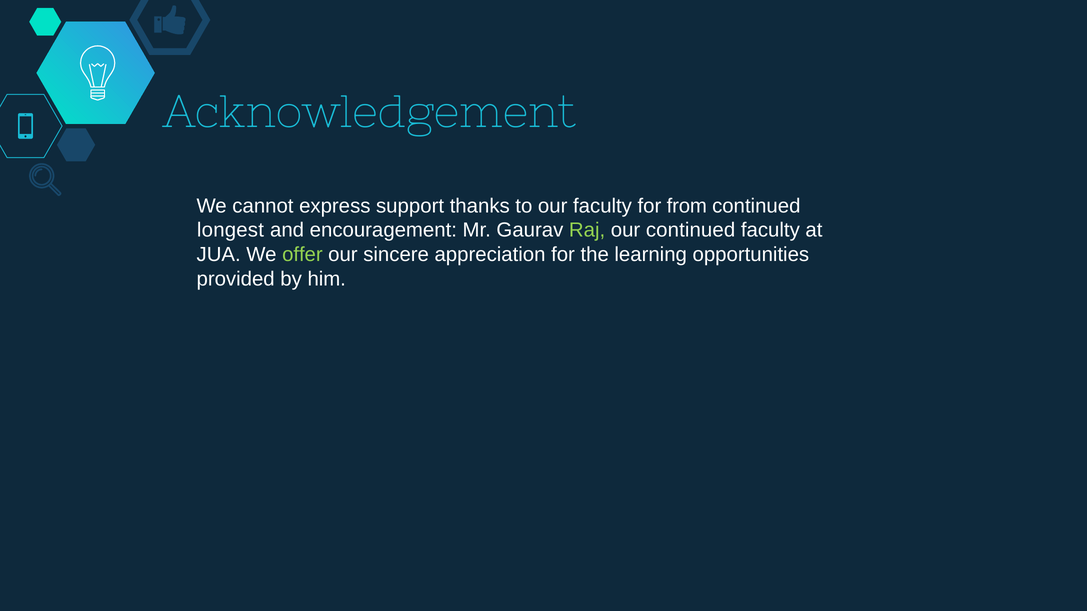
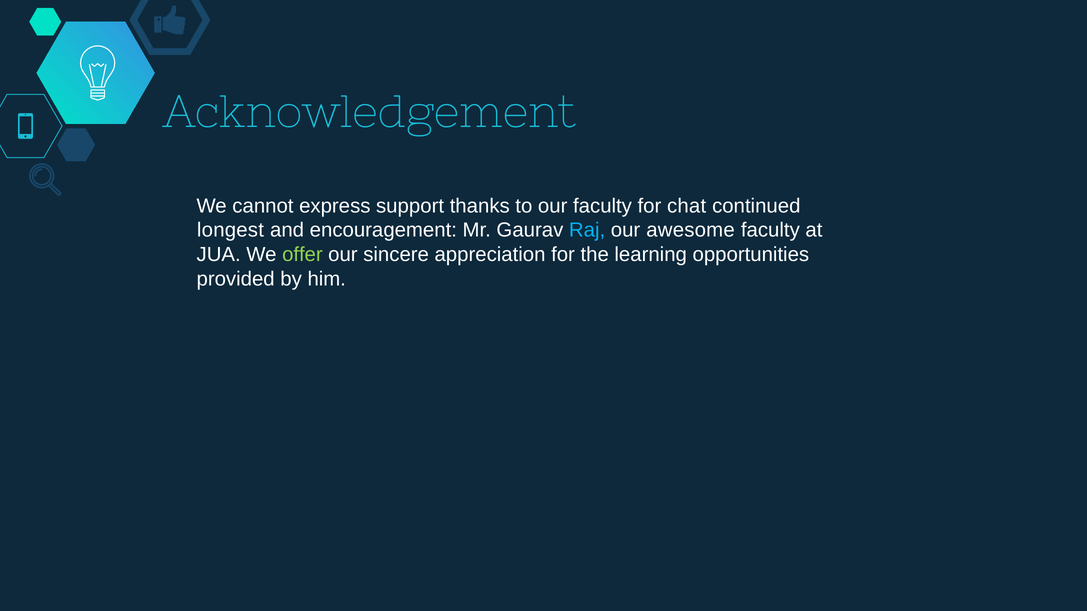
from: from -> chat (687, 206)
Raj colour: light green -> light blue (587, 230)
our continued: continued -> awesome (691, 230)
